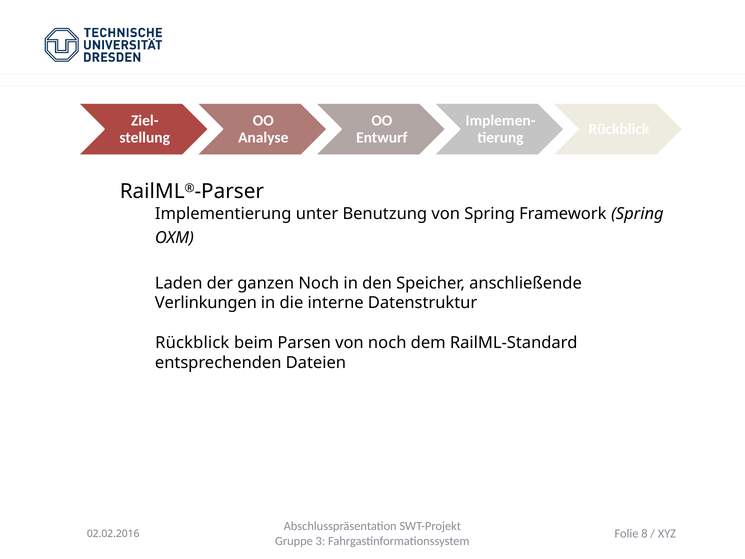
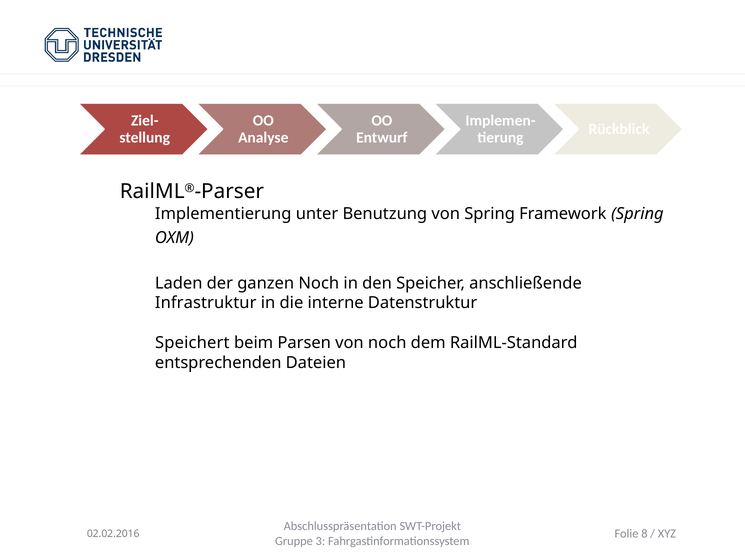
Verlinkungen: Verlinkungen -> Infrastruktur (206, 303)
Rückblick: Rückblick -> Speichert (192, 343)
